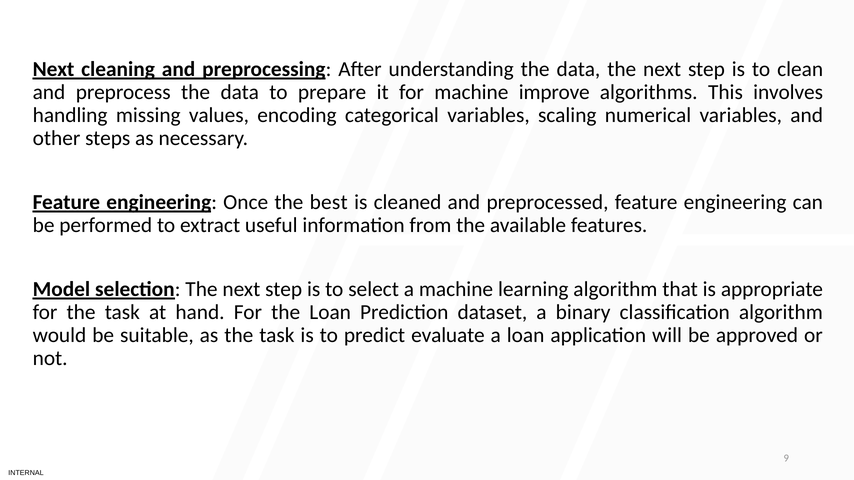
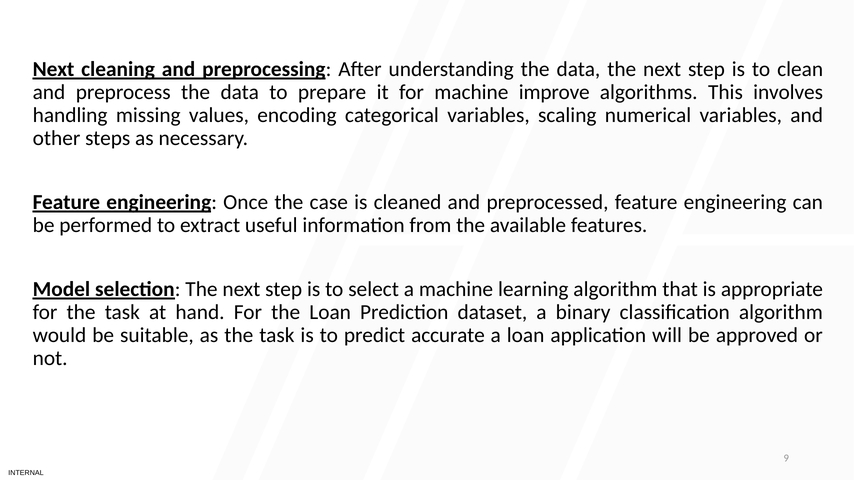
best: best -> case (329, 202)
evaluate: evaluate -> accurate (448, 335)
